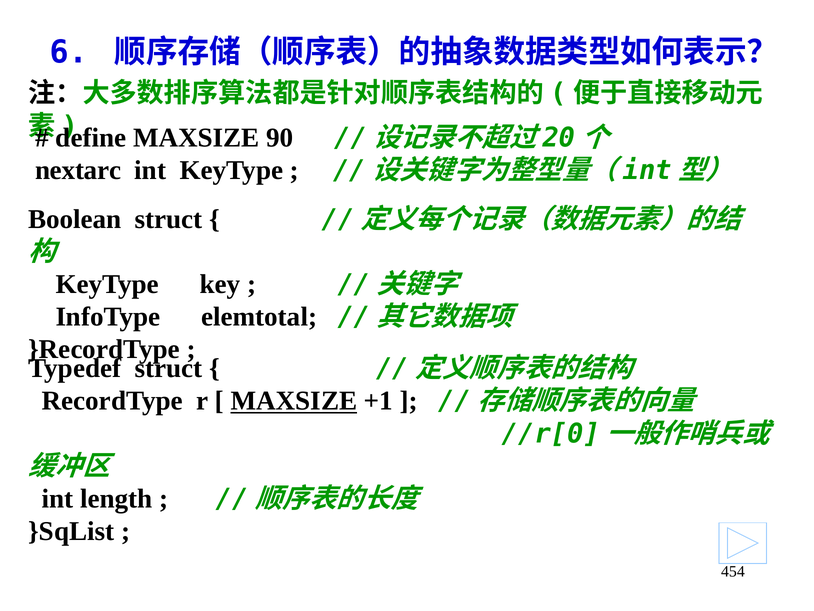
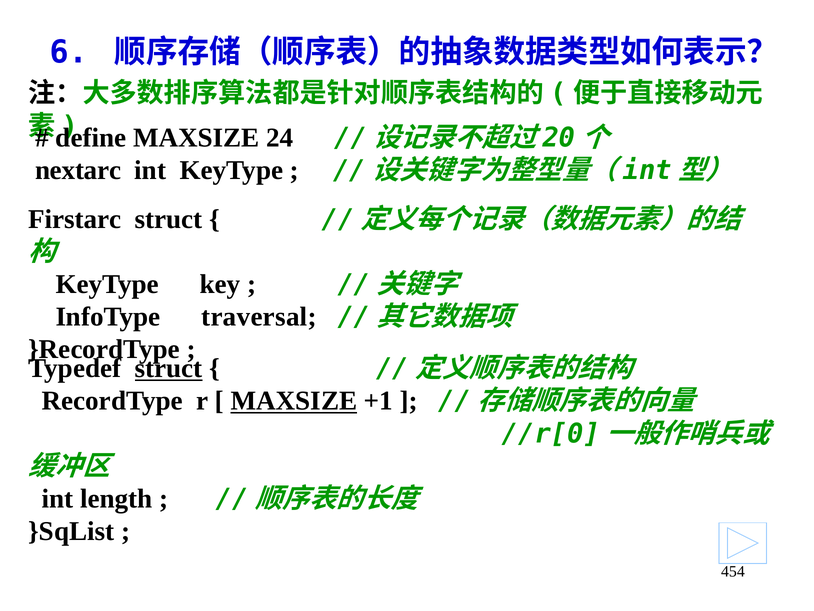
90: 90 -> 24 (280, 137)
Boolean: Boolean -> Firstarc (75, 219)
elemtotal: elemtotal -> traversal (259, 317)
struct underline: none -> present (169, 368)
